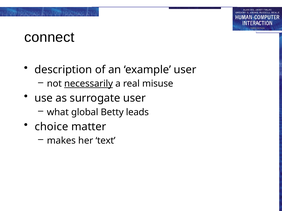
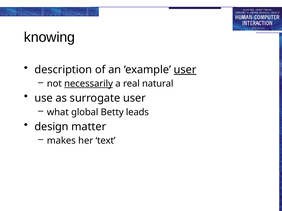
connect: connect -> knowing (49, 37)
user underline: none -> present (185, 70)
misuse: misuse -> natural (158, 84)
choice: choice -> design (52, 127)
